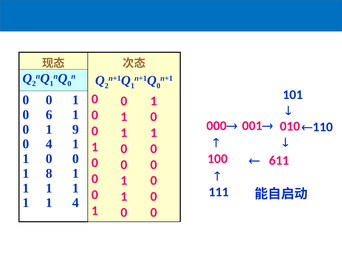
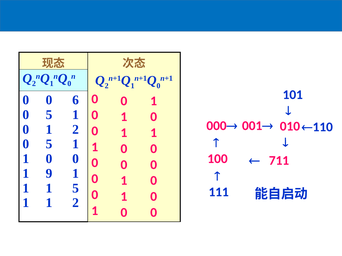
1: 1 -> 6 (76, 100)
6: 6 -> 5 (49, 115)
0 1 9: 9 -> 2 (76, 130)
4: 4 -> 5 (49, 144)
611: 611 -> 711 (279, 161)
8: 8 -> 9 (49, 174)
1: 1 -> 5 (76, 189)
1 1 4: 4 -> 2 (76, 203)
